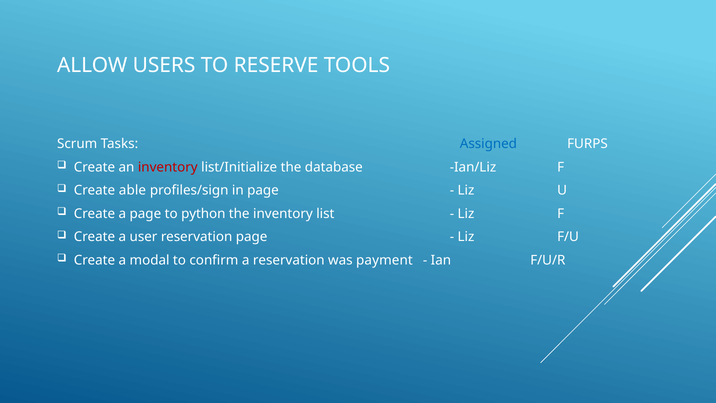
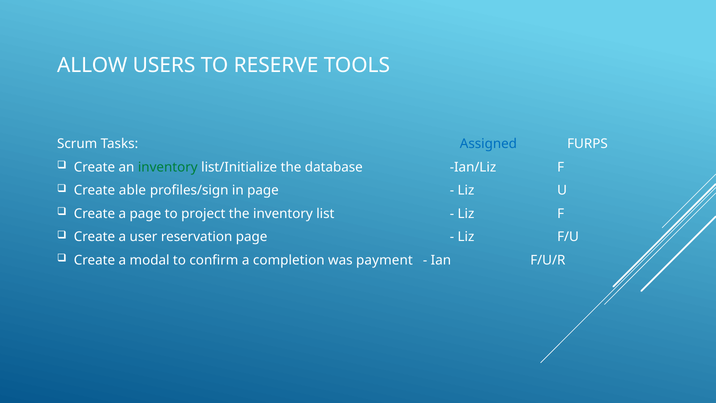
inventory colour: red -> green (168, 167)
python: python -> project (203, 214)
a reservation: reservation -> completion (289, 260)
